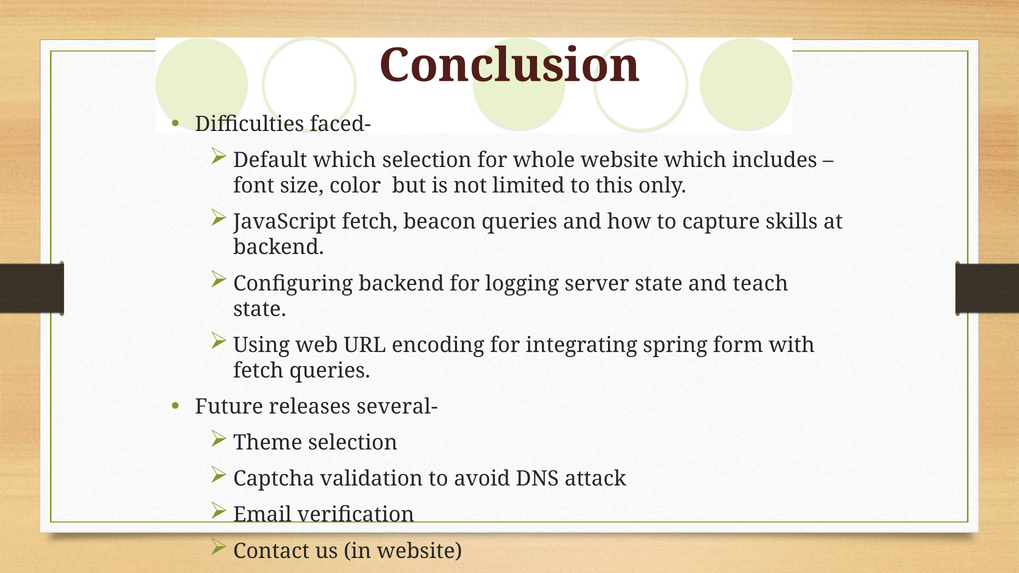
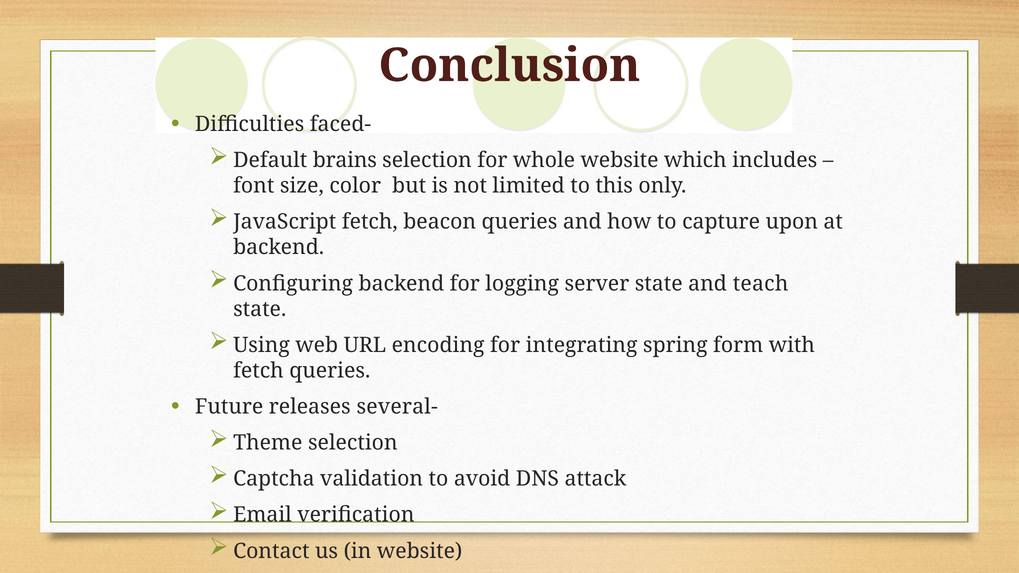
Default which: which -> brains (345, 160)
skills: skills -> upon (792, 222)
